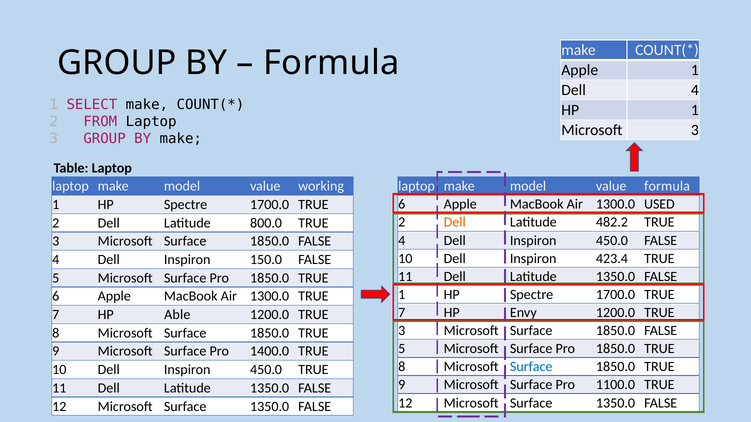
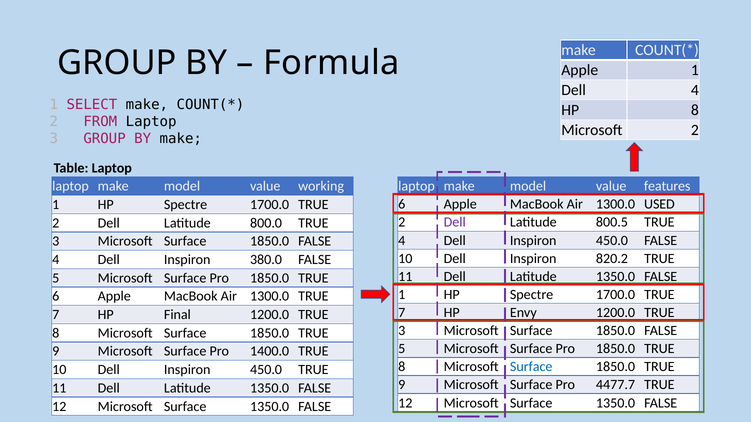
HP 1: 1 -> 8 (695, 110)
Microsoft 3: 3 -> 2 (695, 130)
value formula: formula -> features (667, 186)
Dell colour: orange -> purple (455, 223)
482.2: 482.2 -> 800.5 (612, 223)
423.4: 423.4 -> 820.2 (612, 259)
150.0: 150.0 -> 380.0 (266, 260)
Able: Able -> Final (177, 315)
1100.0: 1100.0 -> 4477.7 (616, 385)
